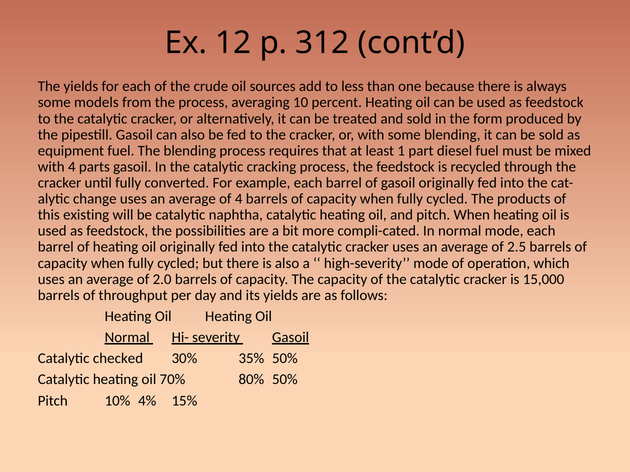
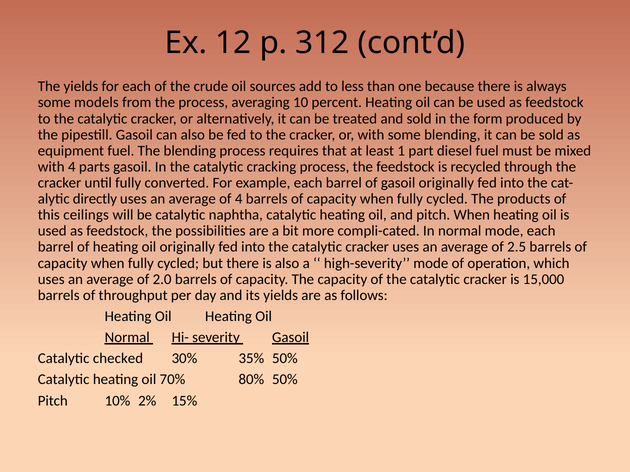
change: change -> directly (95, 199)
existing: existing -> ceilings (86, 215)
4%: 4% -> 2% (147, 401)
